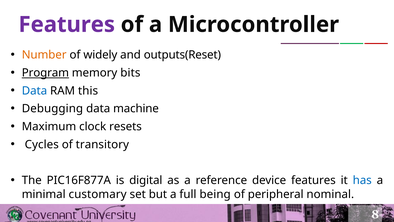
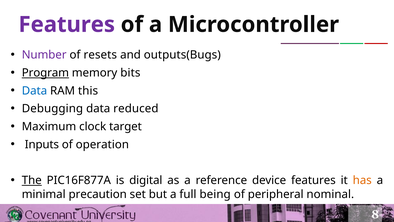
Number colour: orange -> purple (44, 55)
widely: widely -> resets (100, 55)
outputs(Reset: outputs(Reset -> outputs(Bugs (182, 55)
machine: machine -> reduced (136, 109)
resets: resets -> target (125, 126)
Cycles: Cycles -> Inputs (42, 144)
transitory: transitory -> operation (102, 144)
The underline: none -> present (32, 180)
has colour: blue -> orange (362, 180)
customary: customary -> precaution (98, 194)
